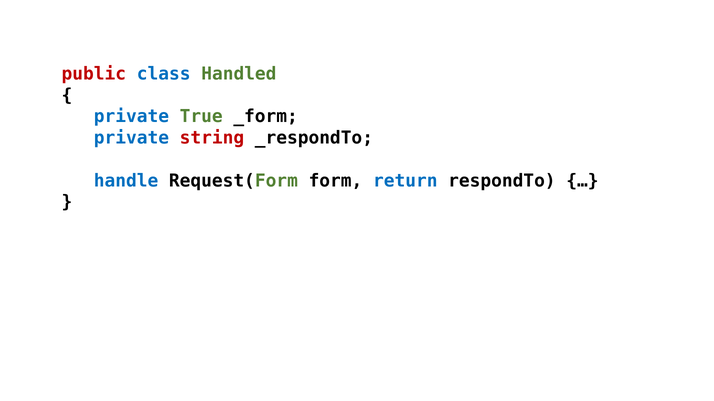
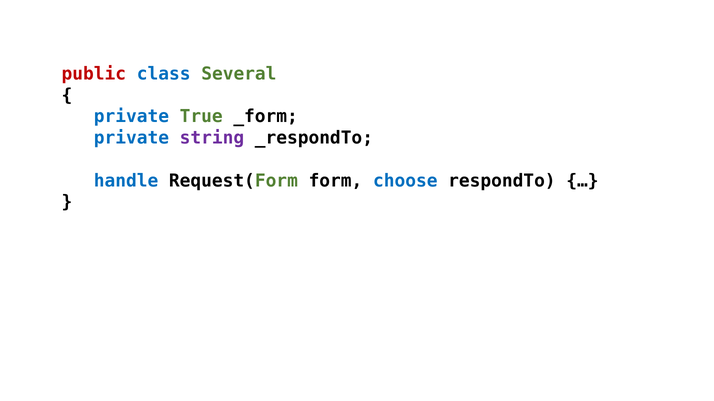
Handled: Handled -> Several (239, 74)
string colour: red -> purple (212, 138)
return: return -> choose (405, 181)
